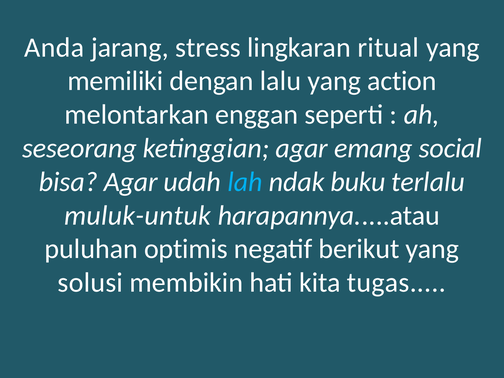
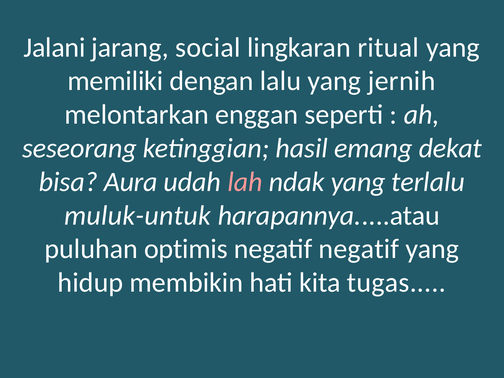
Anda: Anda -> Jalani (55, 47)
stress: stress -> social (208, 47)
action: action -> jernih (402, 81)
ketinggian agar: agar -> hasil (302, 148)
social: social -> dekat (450, 148)
bisa Agar: Agar -> Aura (131, 182)
lah colour: light blue -> pink (245, 182)
ndak buku: buku -> yang (358, 182)
negatif berikut: berikut -> negatif (359, 249)
solusi: solusi -> hidup (90, 283)
